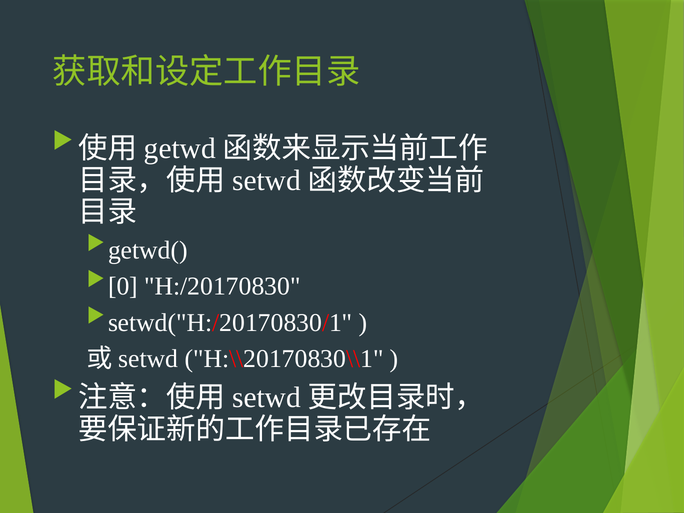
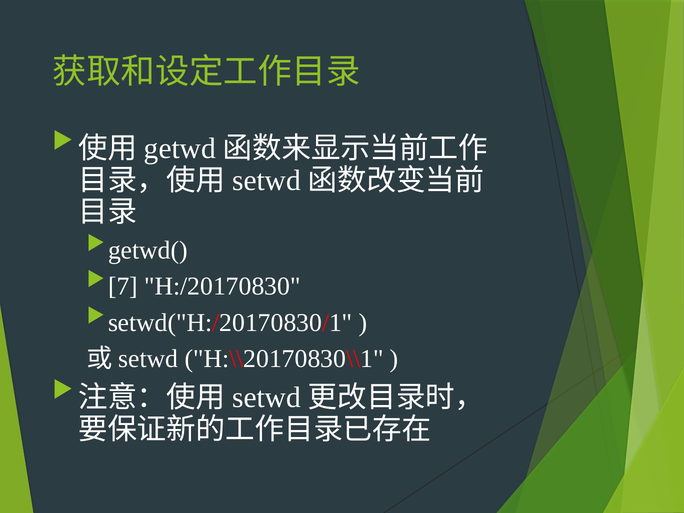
0: 0 -> 7 (123, 286)
